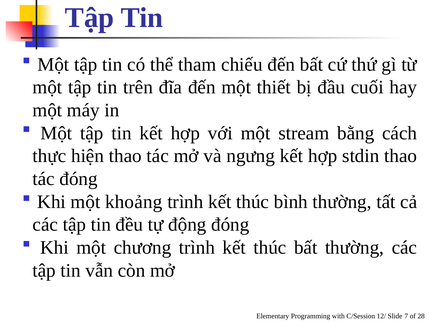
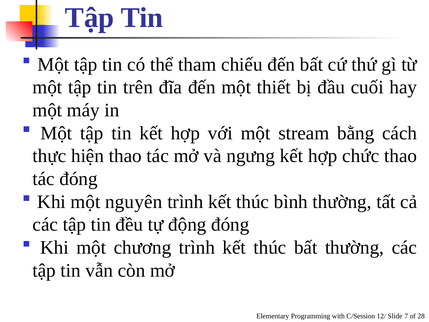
stdin: stdin -> chức (361, 156)
khoảng: khoảng -> nguyên (134, 202)
